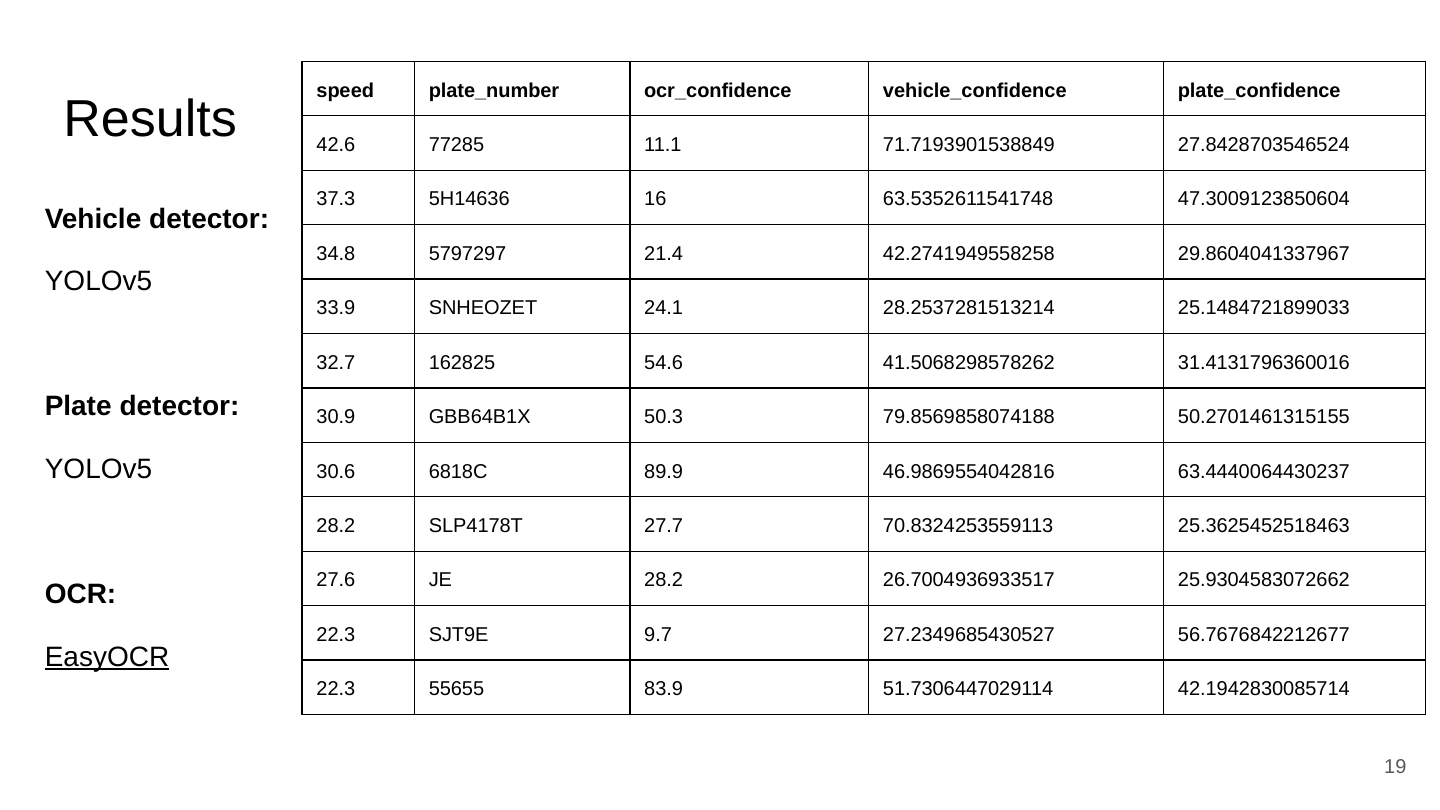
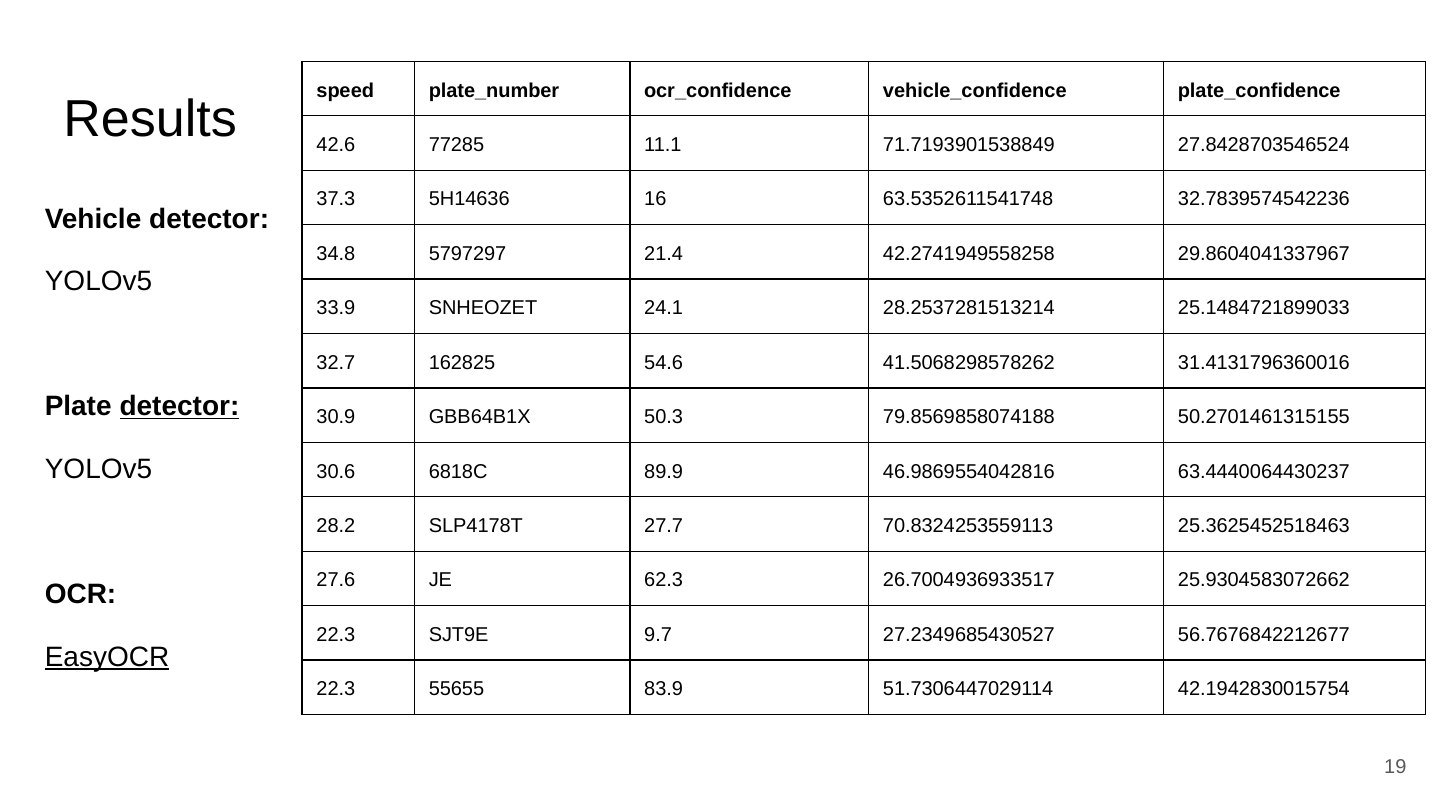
47.3009123850604: 47.3009123850604 -> 32.7839574542236 (1264, 199)
detector underline: none -> present (179, 407)
JE 28.2: 28.2 -> 62.3 (664, 580)
42.1942830085714: 42.1942830085714 -> 42.1942830015754 (1264, 689)
